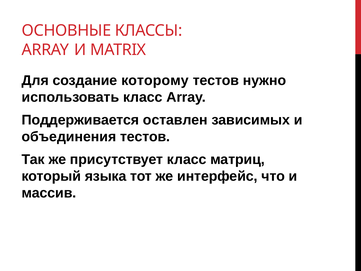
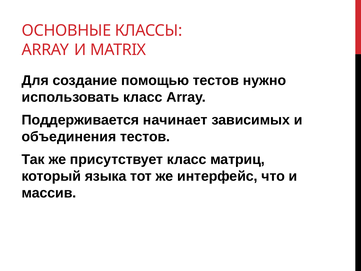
которому: которому -> помощью (155, 80)
оставлен: оставлен -> начинает (175, 120)
